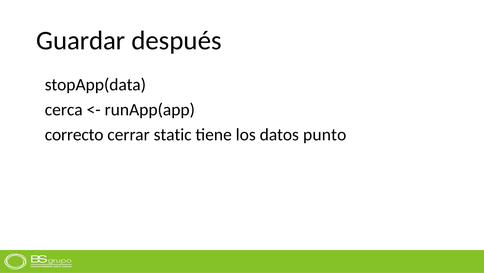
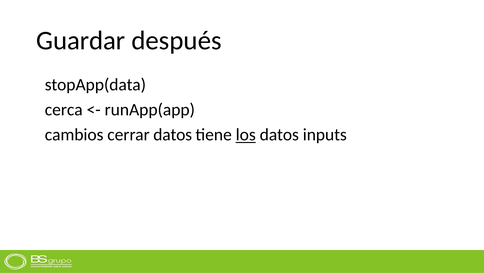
correcto: correcto -> cambios (74, 134)
cerrar static: static -> datos (173, 134)
los underline: none -> present (246, 134)
punto: punto -> inputs (325, 134)
